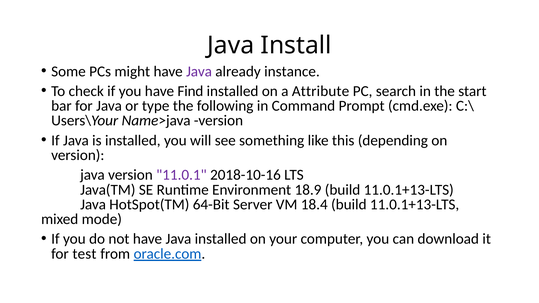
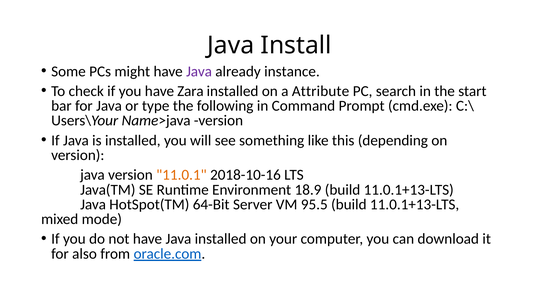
Find: Find -> Zara (190, 91)
11.0.1 colour: purple -> orange (181, 175)
18.4: 18.4 -> 95.5 (314, 205)
test: test -> also (85, 254)
